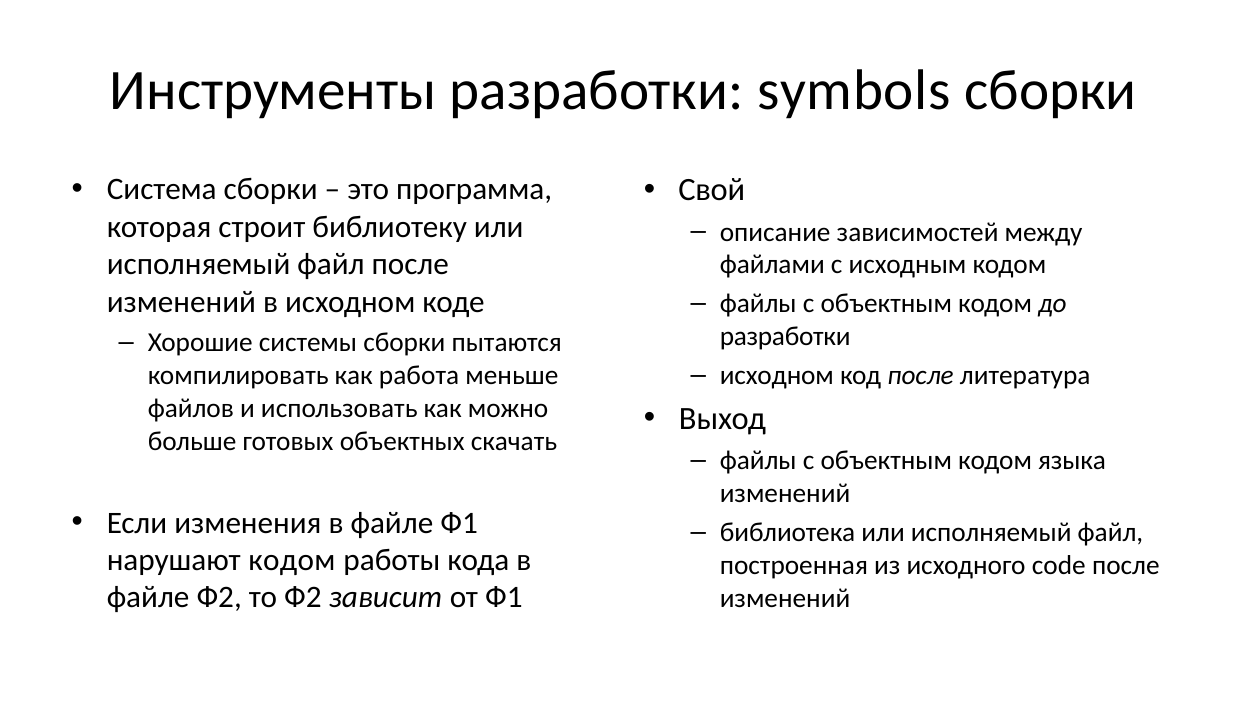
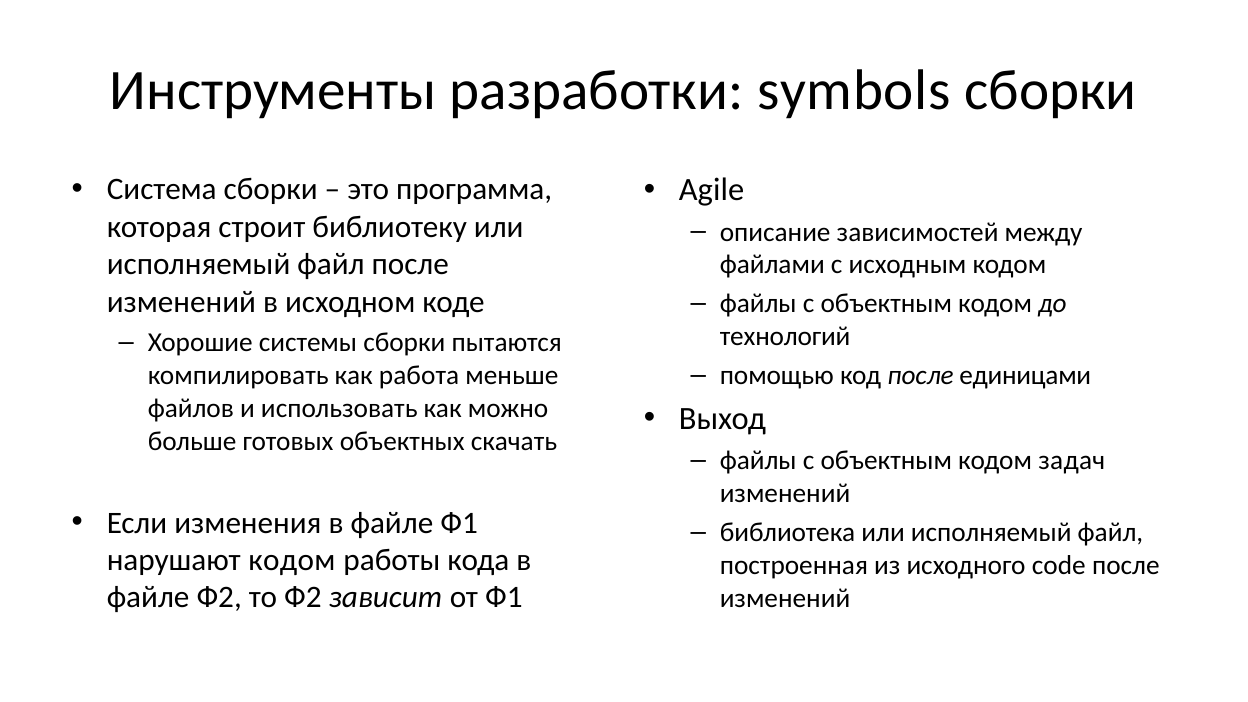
Свой: Свой -> Agile (712, 190)
разработки: разработки -> технологий (785, 336)
исходном: исходном -> помощью (777, 375)
литература: литература -> единицами (1025, 375)
языка: языка -> задач (1072, 461)
